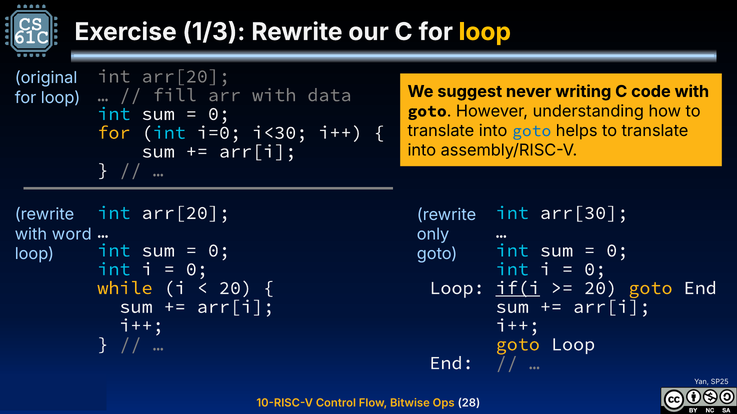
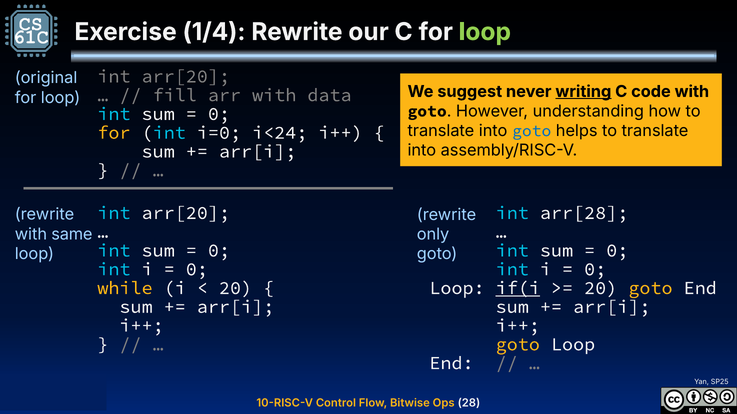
1/3: 1/3 -> 1/4 (214, 32)
loop colour: yellow -> light green (485, 32)
writing underline: none -> present (583, 92)
i<30: i<30 -> i<24 (280, 133)
arr[30: arr[30 -> arr[28 (584, 213)
word: word -> same (72, 234)
